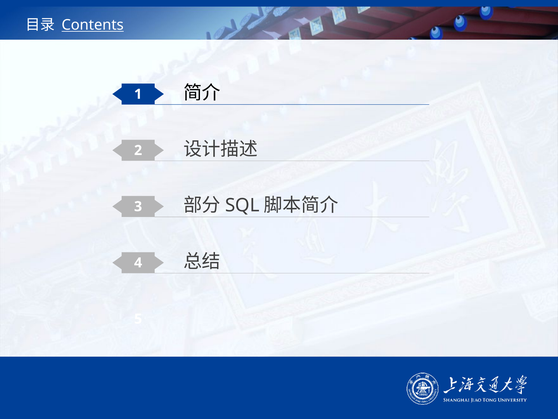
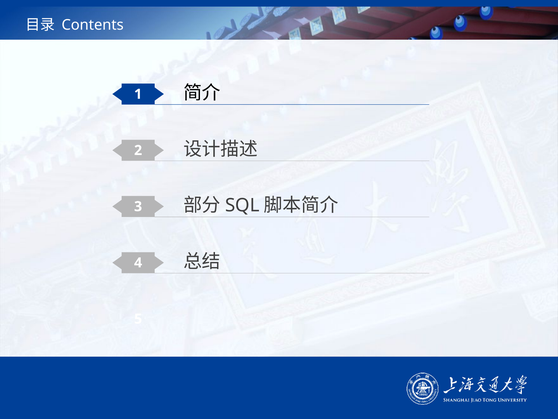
Contents underline: present -> none (93, 25)
